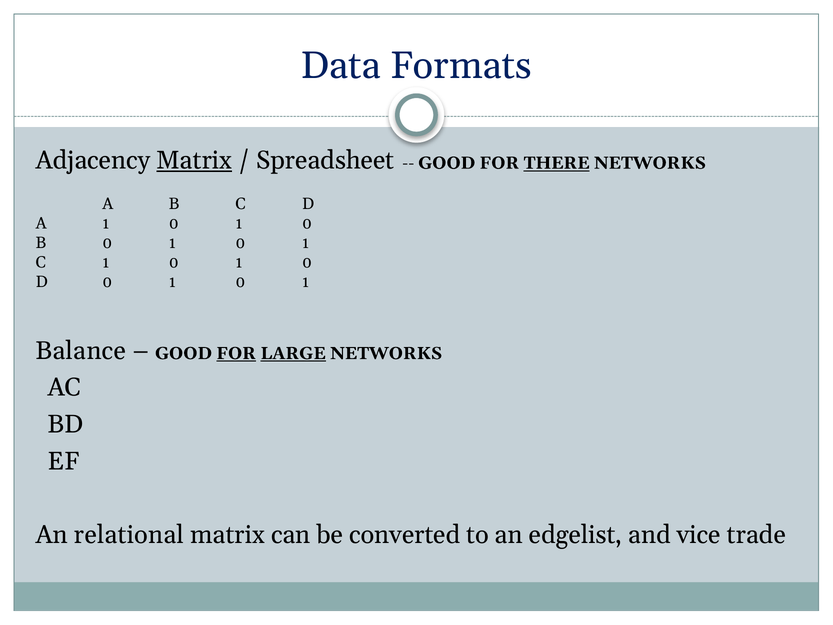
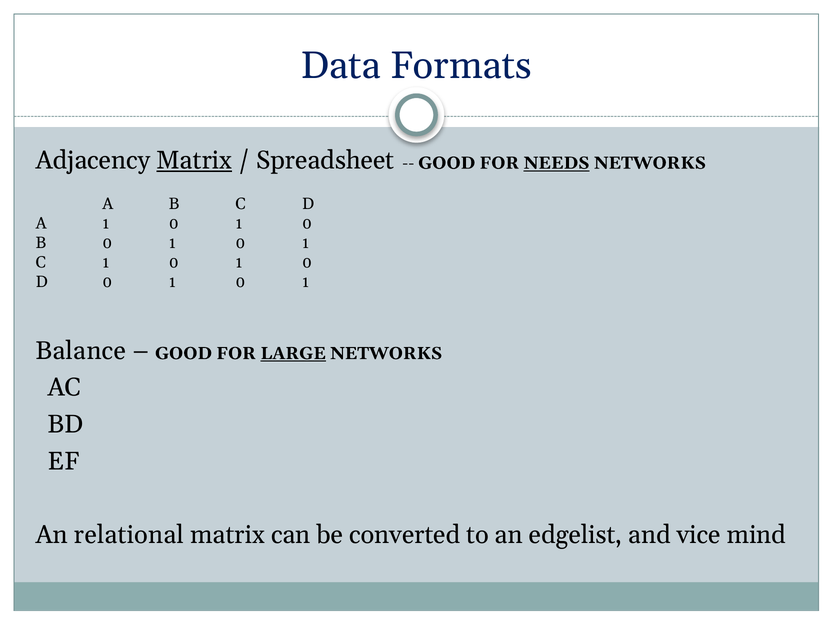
THERE: THERE -> NEEDS (557, 163)
FOR underline: present -> none (236, 353)
trade: trade -> mind (756, 535)
